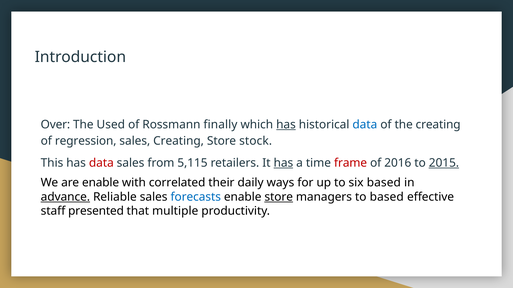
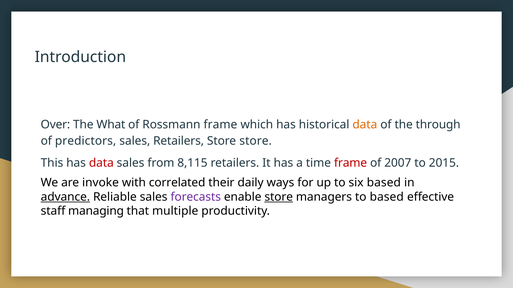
Used: Used -> What (111, 125)
Rossmann finally: finally -> frame (220, 125)
has underline: present -> none (286, 125)
data colour: blue -> orange (365, 125)
the creating: creating -> through (438, 125)
regression: regression -> predictors (86, 141)
sales Creating: Creating -> Retailers (179, 141)
Store stock: stock -> store (256, 141)
5,115: 5,115 -> 8,115 (192, 163)
has underline: present -> none (283, 163)
2016: 2016 -> 2007 (398, 163)
2015 underline: present -> none (444, 163)
are enable: enable -> invoke (100, 183)
forecasts colour: blue -> purple (196, 197)
presented: presented -> managing (96, 211)
